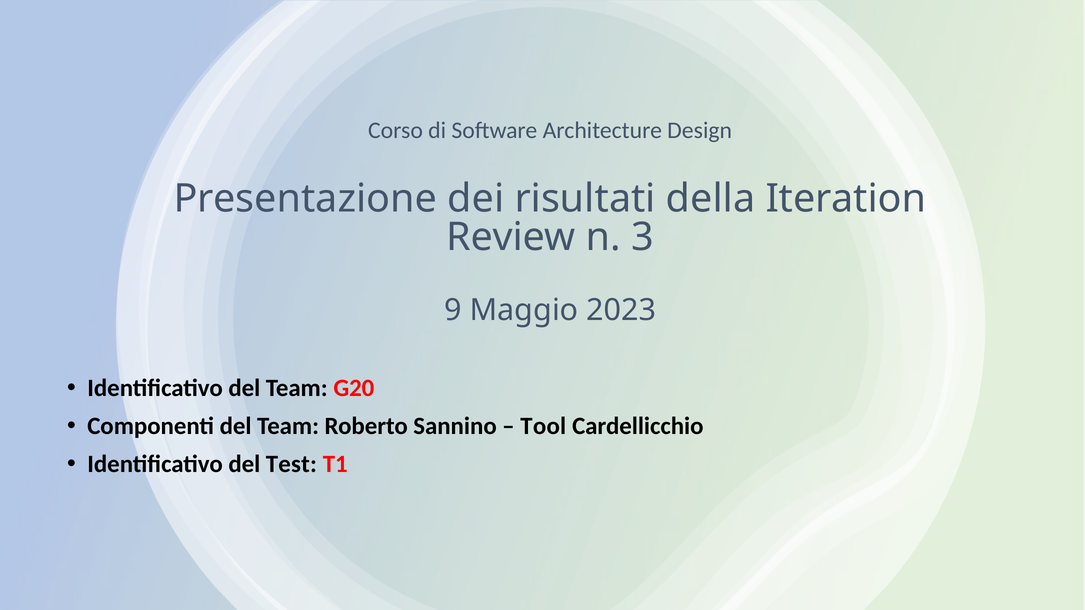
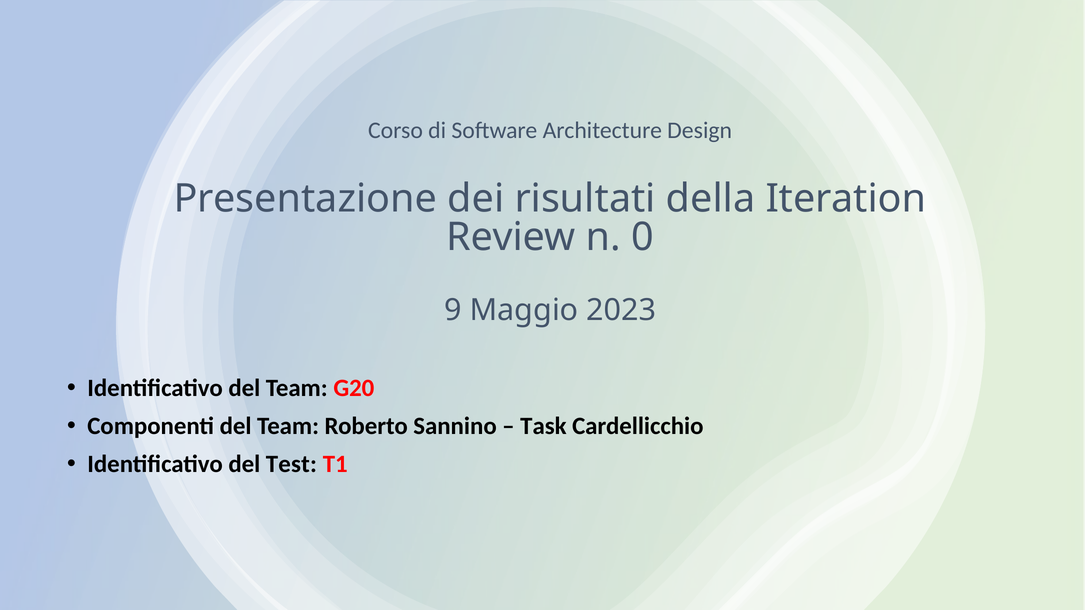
3: 3 -> 0 (642, 237)
Tool: Tool -> Task (543, 426)
